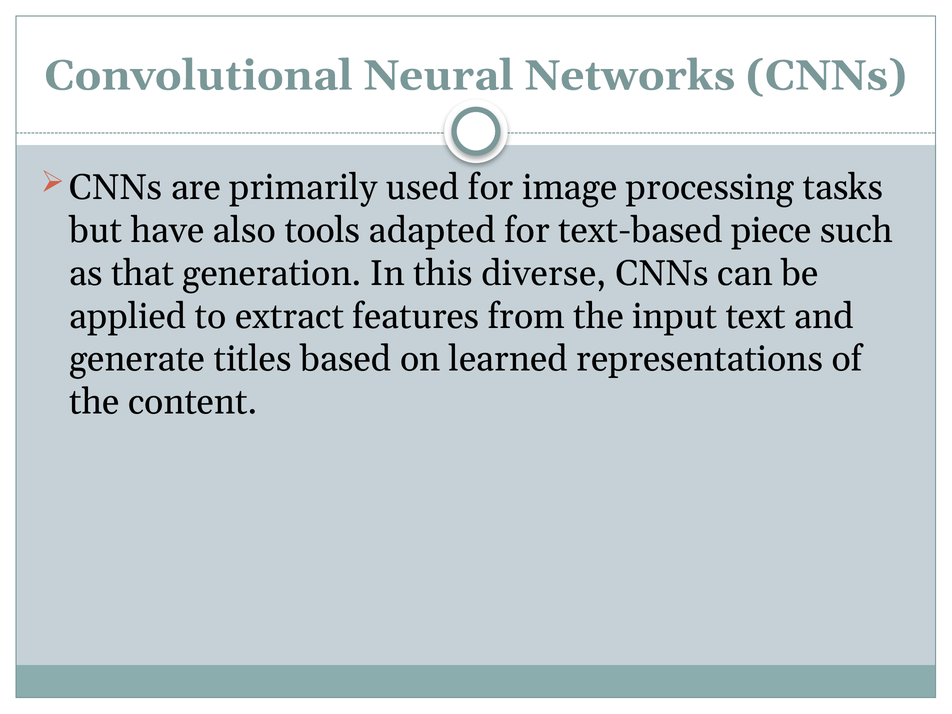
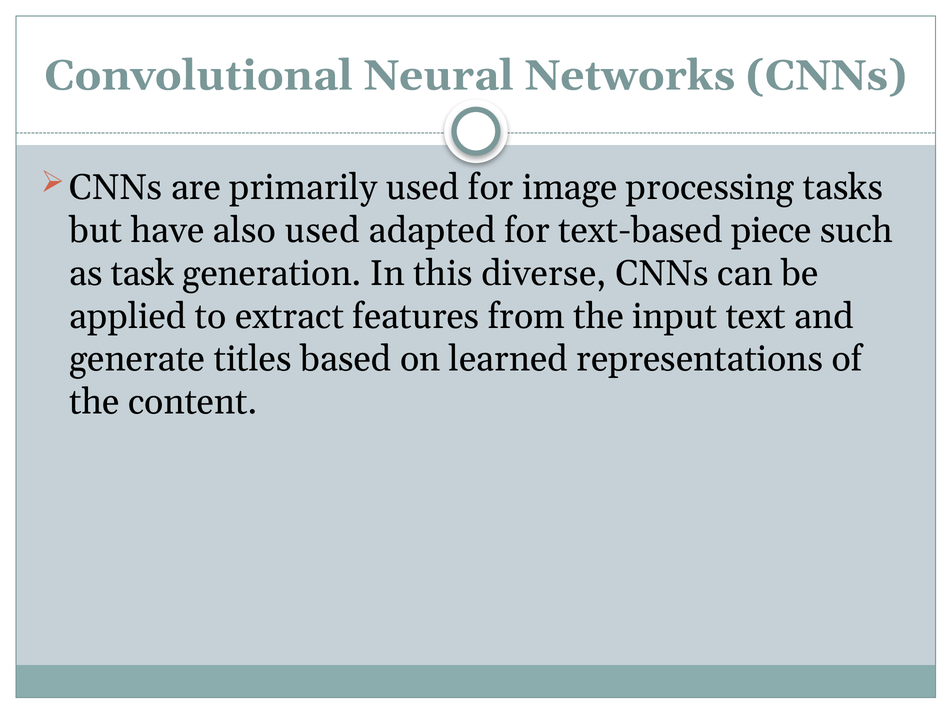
also tools: tools -> used (322, 230)
that: that -> task (143, 273)
